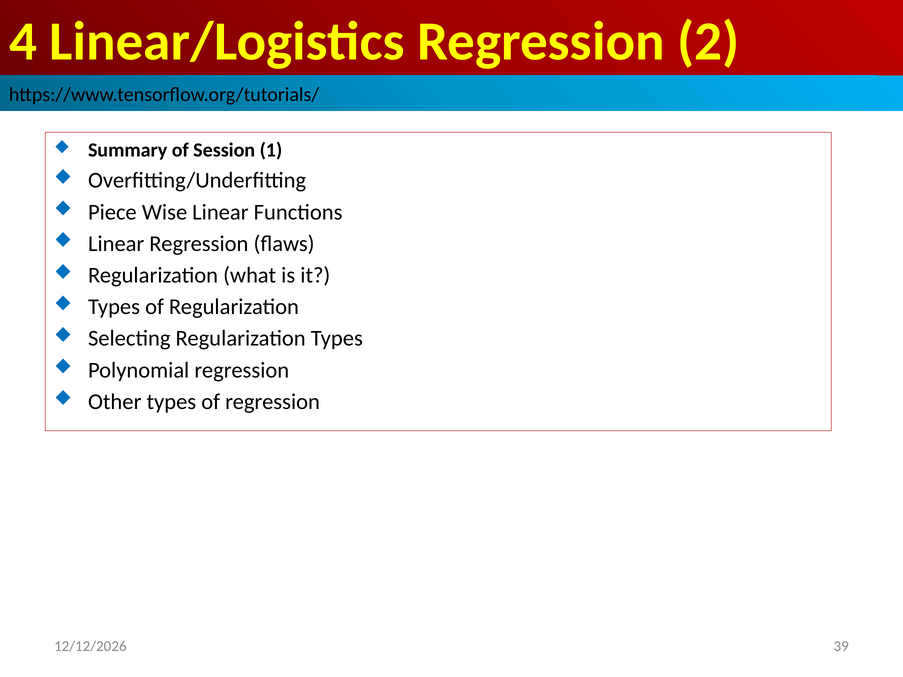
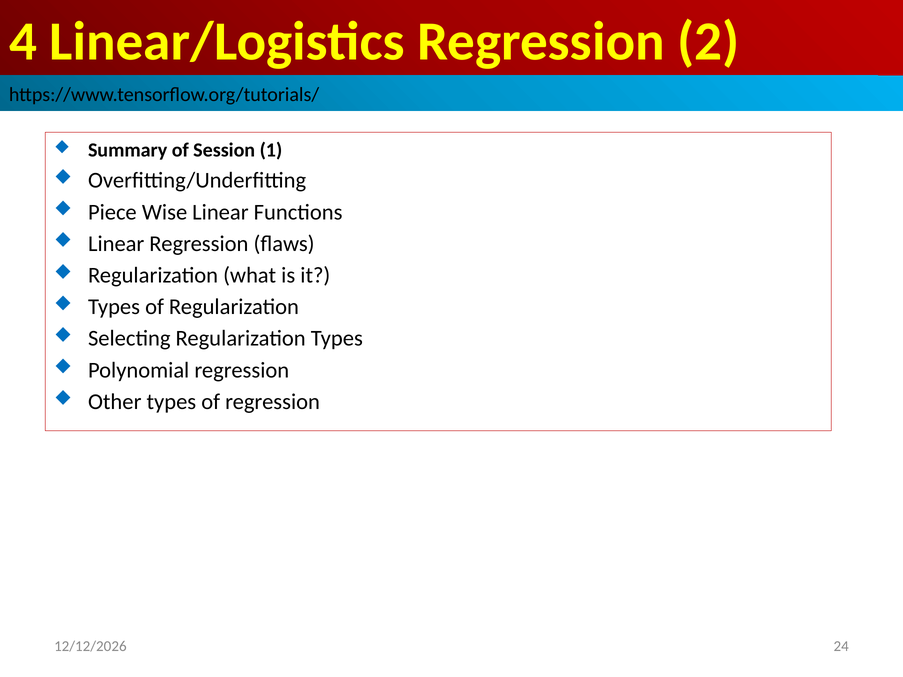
39: 39 -> 24 (841, 647)
